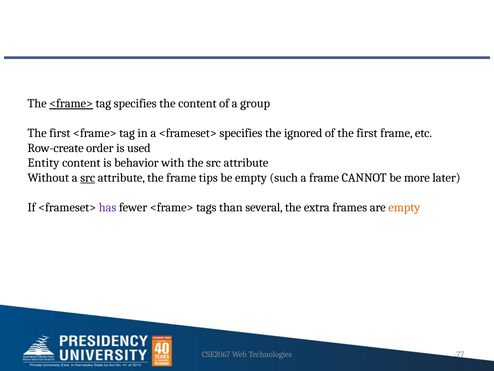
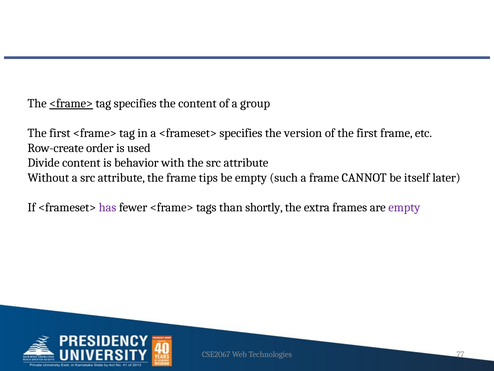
ignored: ignored -> version (303, 133)
Entity: Entity -> Divide (44, 163)
src underline: present -> none (88, 177)
more: more -> itself (417, 177)
several: several -> shortly (264, 207)
empty colour: orange -> purple (404, 207)
